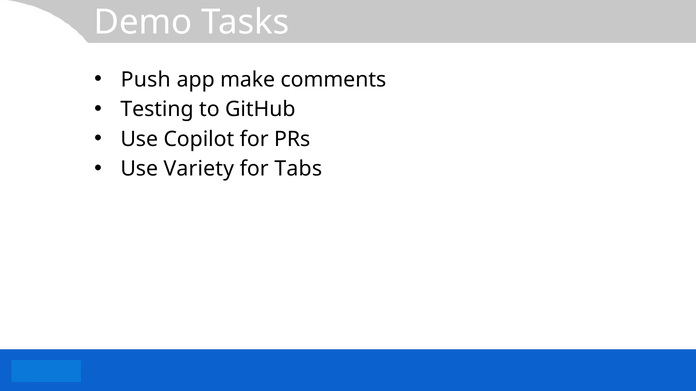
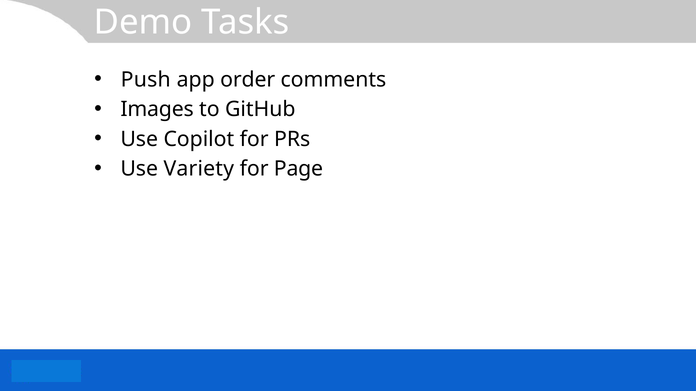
make: make -> order (248, 80)
Testing: Testing -> Images (157, 109)
Tabs: Tabs -> Page (298, 169)
